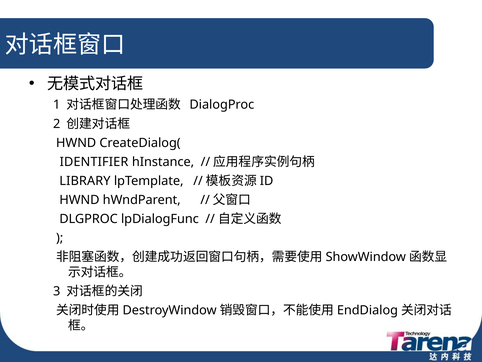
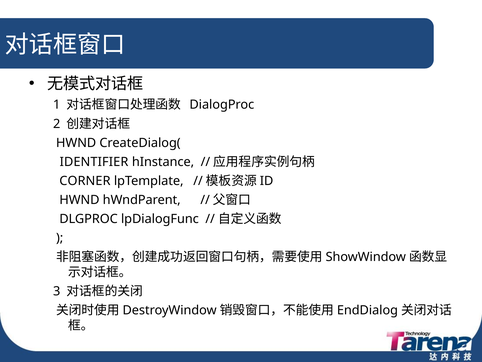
LIBRARY: LIBRARY -> CORNER (85, 181)
